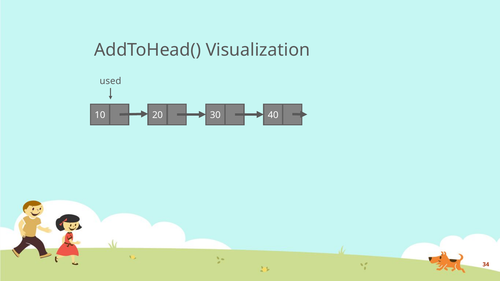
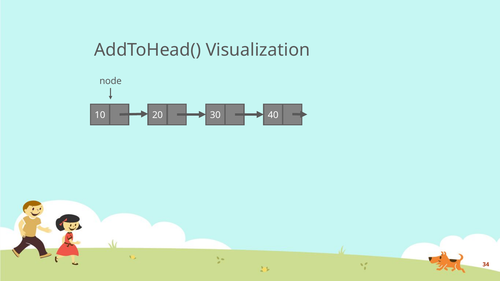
used: used -> node (111, 81)
